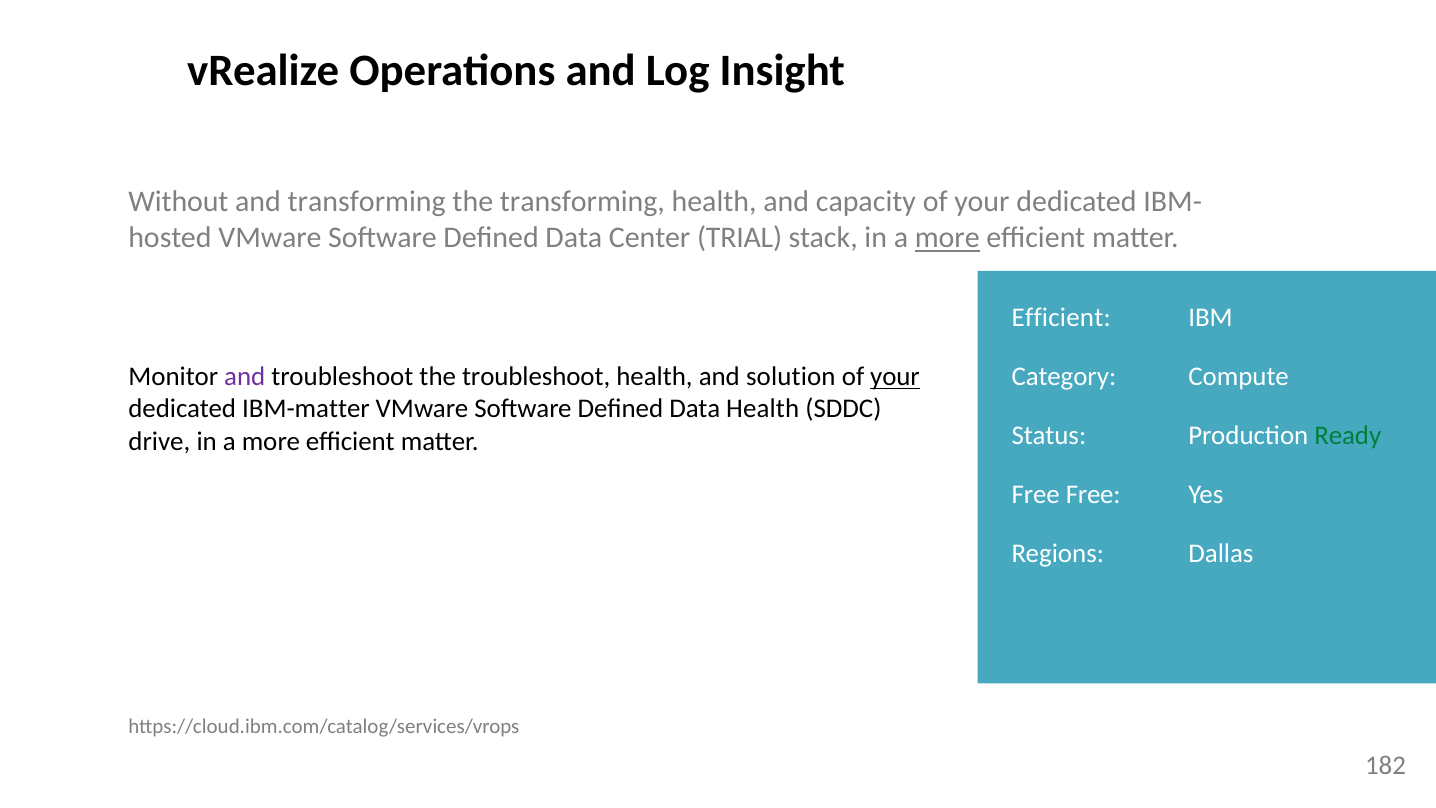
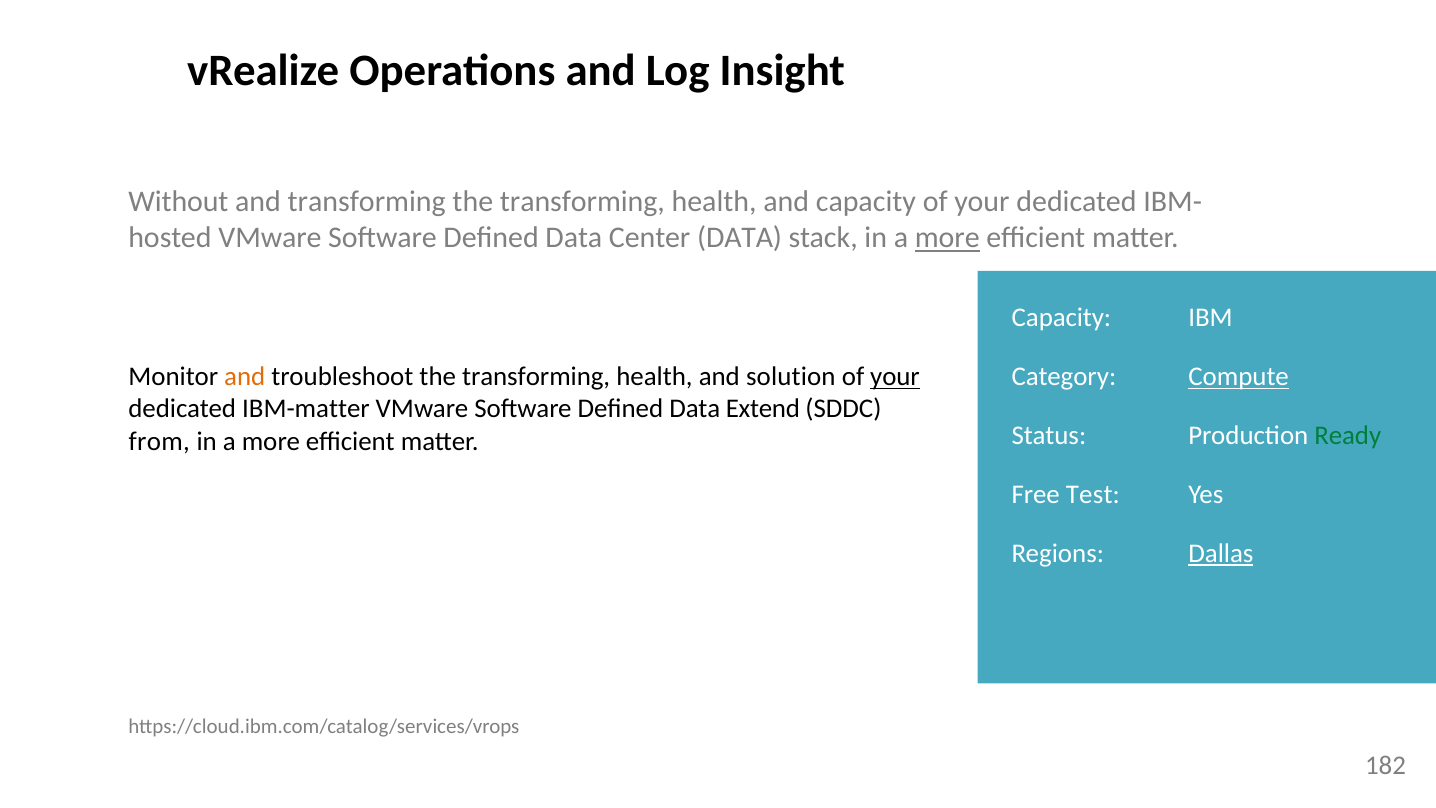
Center TRIAL: TRIAL -> DATA (740, 238)
Efficient: Efficient -> Capacity (1061, 318)
and colour: purple -> orange (245, 377)
troubleshoot the troubleshoot: troubleshoot -> transforming (536, 377)
Compute underline: none -> present (1239, 377)
Data Health: Health -> Extend (763, 409)
drive: drive -> from (159, 441)
Free Free: Free -> Test (1093, 494)
Dallas underline: none -> present (1221, 553)
